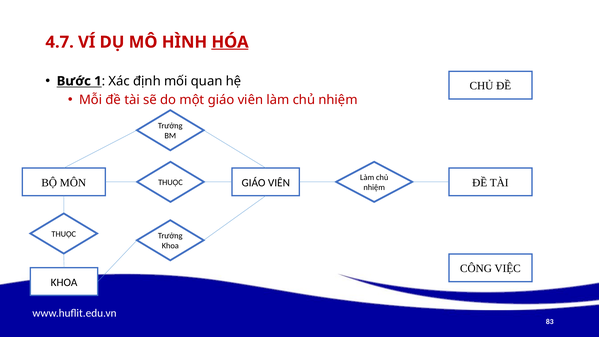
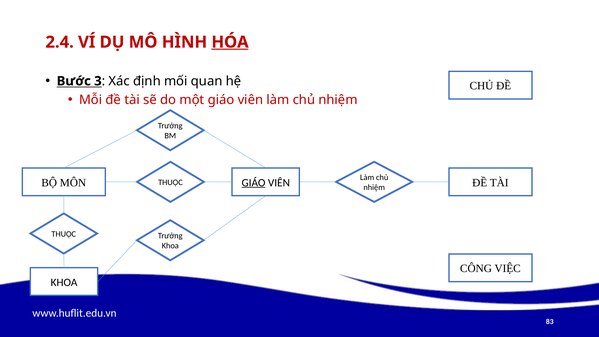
4.7: 4.7 -> 2.4 (60, 42)
1: 1 -> 3 (98, 81)
GIÁO underline: none -> present (254, 183)
